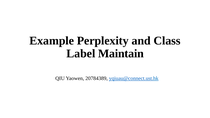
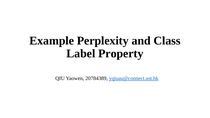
Maintain: Maintain -> Property (121, 54)
